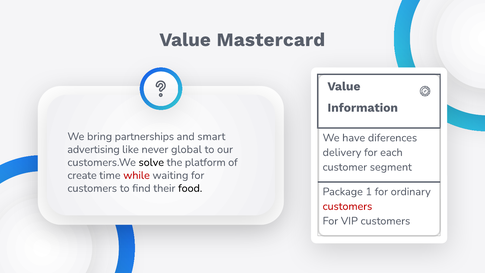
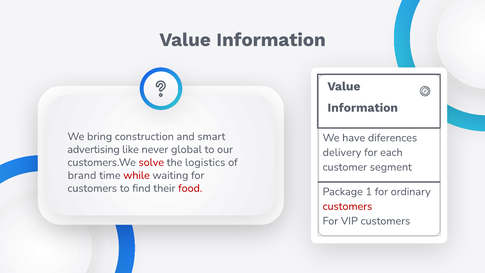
Mastercard: Mastercard -> Information (271, 40)
partnerships: partnerships -> construction (144, 136)
solve colour: black -> red (151, 162)
platform: platform -> logistics (205, 162)
create: create -> brand (82, 175)
food colour: black -> red (190, 188)
